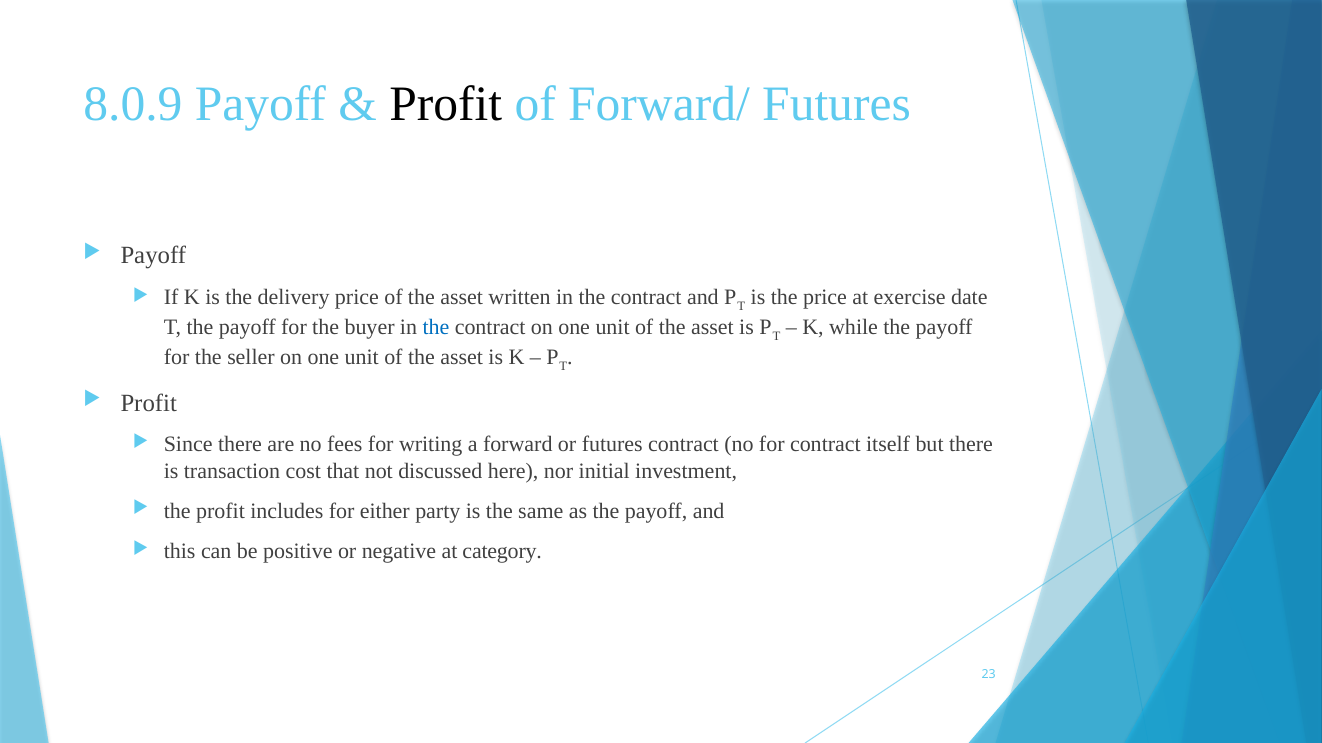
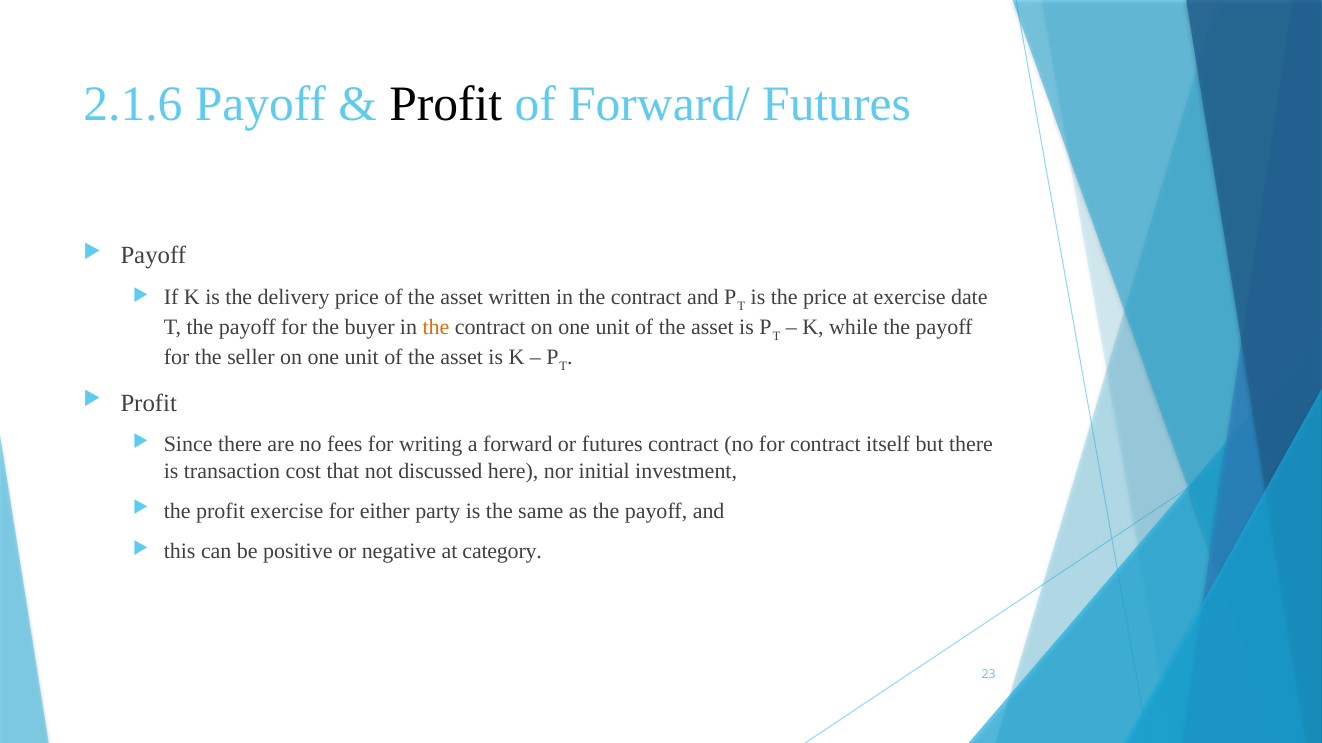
8.0.9: 8.0.9 -> 2.1.6 (133, 104)
the colour: blue -> orange (436, 328)
profit includes: includes -> exercise (287, 512)
